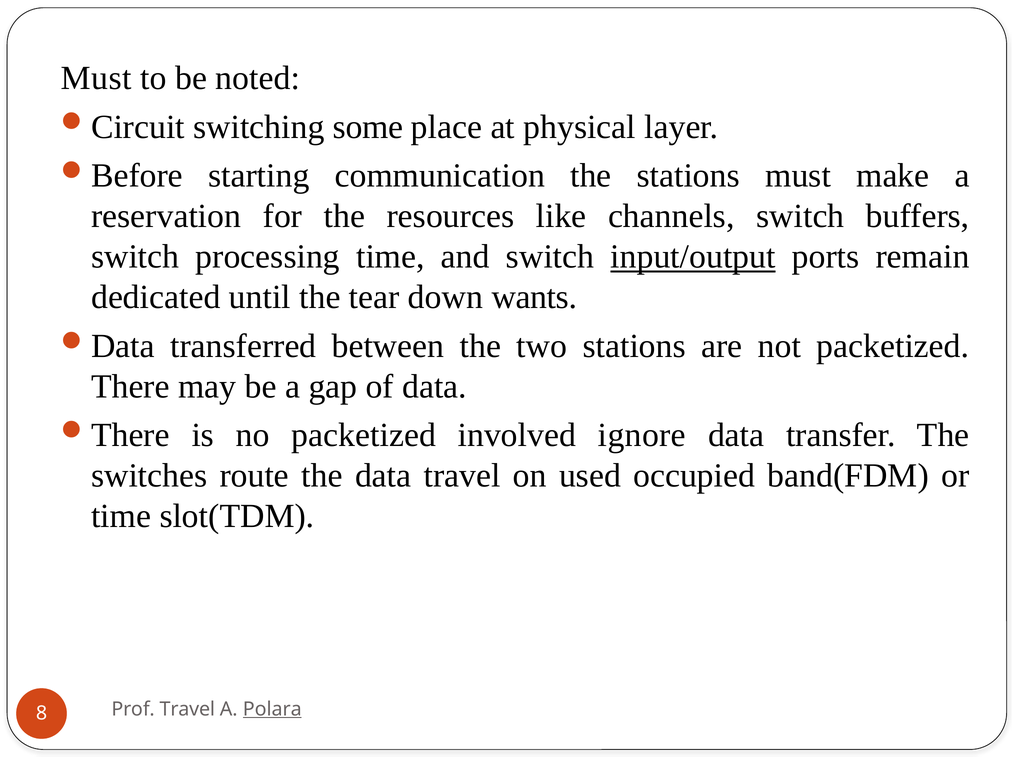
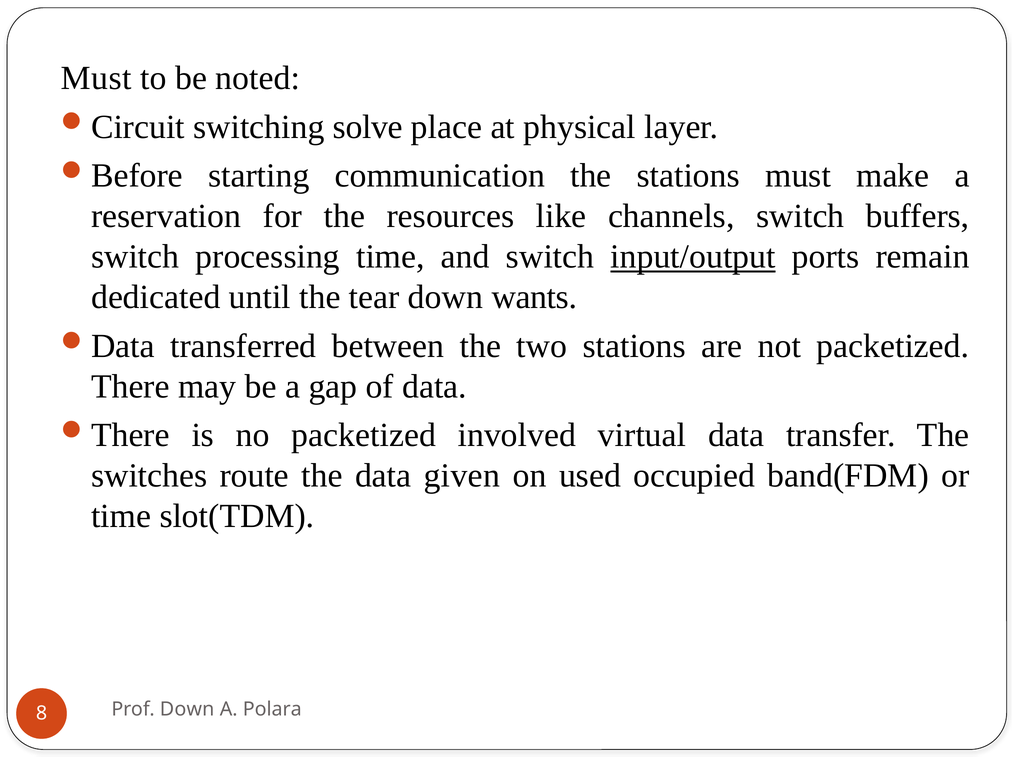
some: some -> solve (368, 127)
ignore: ignore -> virtual (642, 436)
data travel: travel -> given (462, 476)
Prof Travel: Travel -> Down (187, 710)
Polara underline: present -> none (272, 710)
